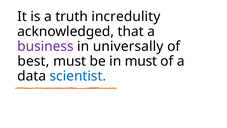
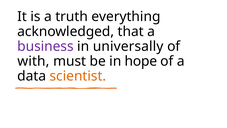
incredulity: incredulity -> everything (126, 17)
best: best -> with (33, 61)
in must: must -> hope (141, 61)
scientist colour: blue -> orange (78, 76)
